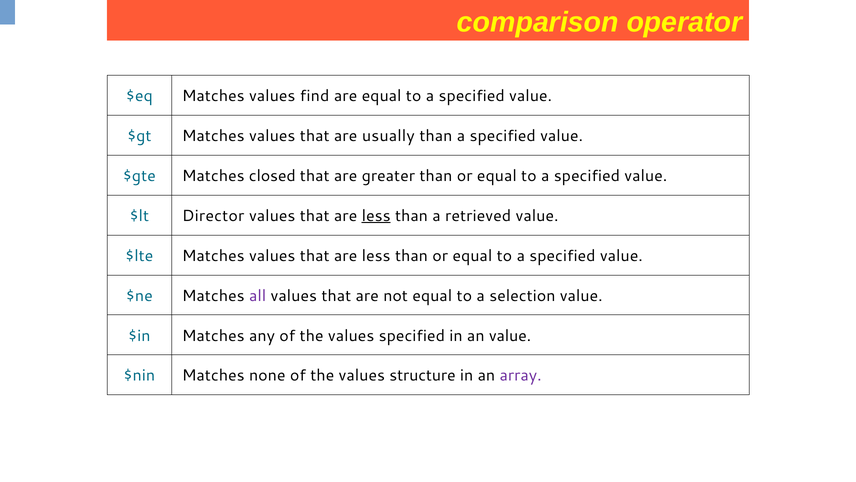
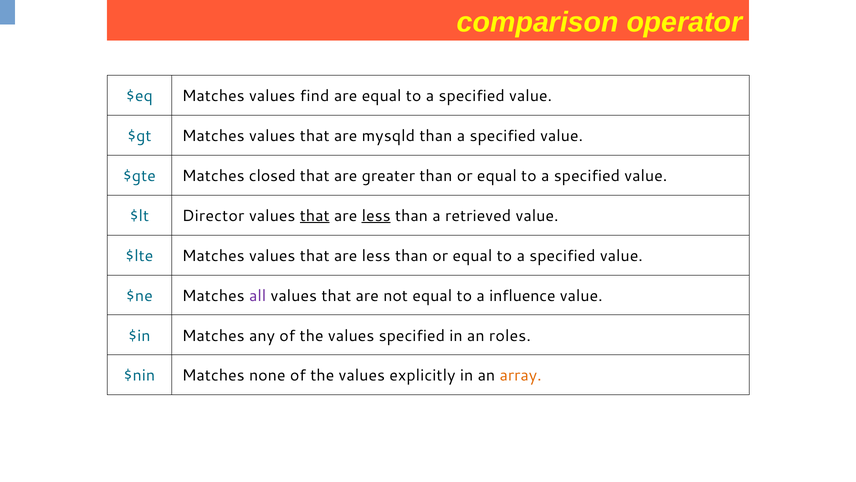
usually: usually -> mysqld (388, 136)
that underline: none -> present (315, 216)
selection: selection -> influence (522, 295)
an value: value -> roles (510, 335)
structure: structure -> explicitly (422, 375)
array colour: purple -> orange (521, 375)
